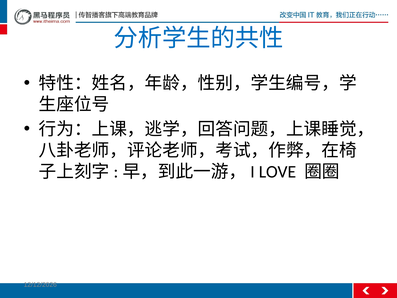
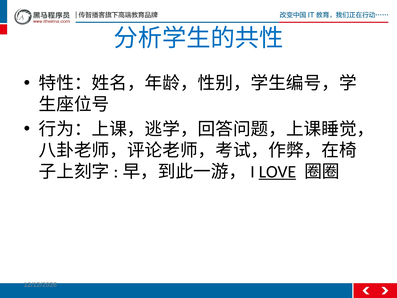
LOVE underline: none -> present (278, 172)
